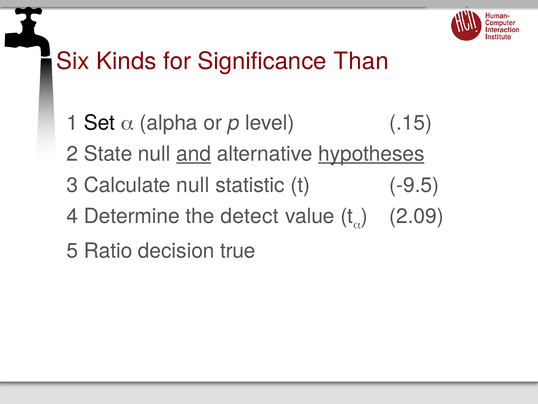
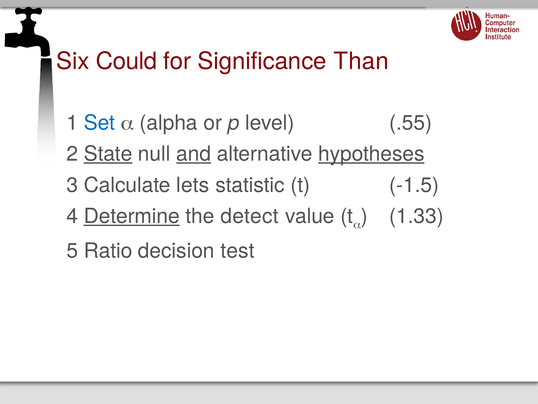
Kinds: Kinds -> Could (126, 61)
Set colour: black -> blue (99, 123)
.15: .15 -> .55 (411, 123)
State underline: none -> present (108, 154)
Calculate null: null -> lets (193, 185)
-9.5: -9.5 -> -1.5 (414, 185)
Determine underline: none -> present (132, 216)
2.09: 2.09 -> 1.33 (417, 216)
true: true -> test (238, 251)
